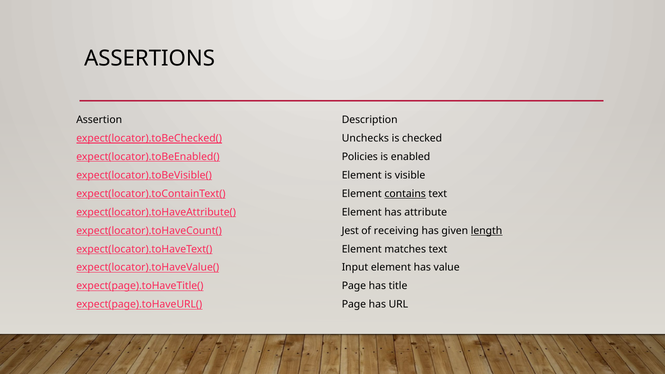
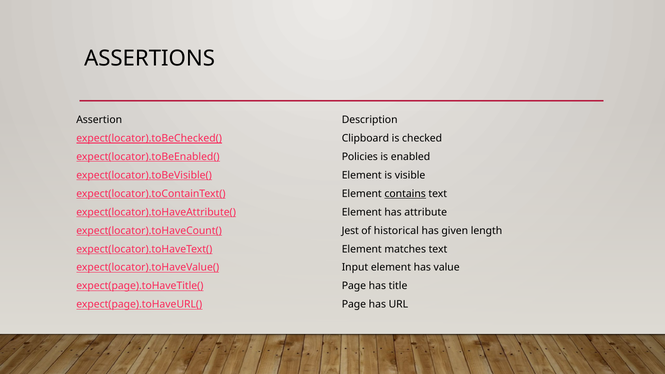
Unchecks: Unchecks -> Clipboard (365, 138)
receiving: receiving -> historical (396, 231)
length underline: present -> none (487, 231)
